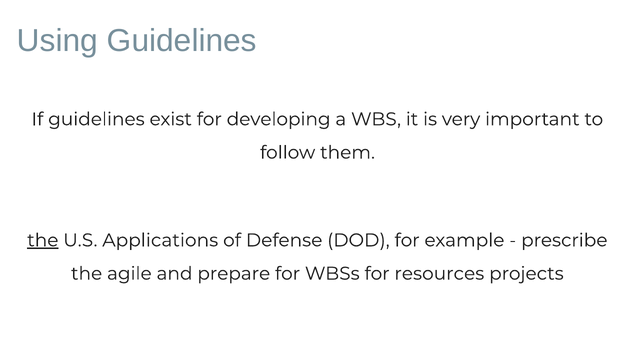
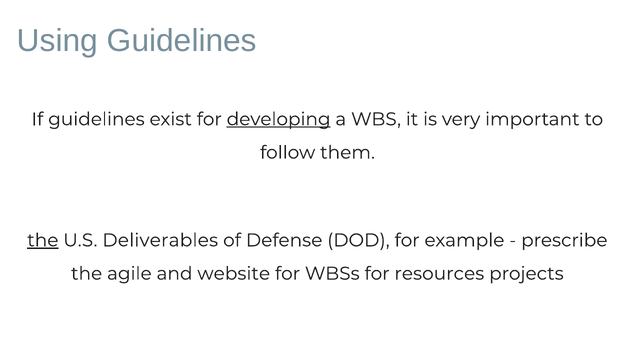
developing underline: none -> present (279, 119)
Applications: Applications -> Deliverables (160, 240)
prepare: prepare -> website (234, 274)
